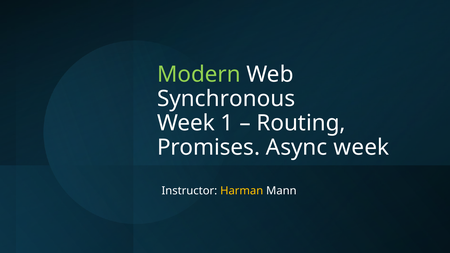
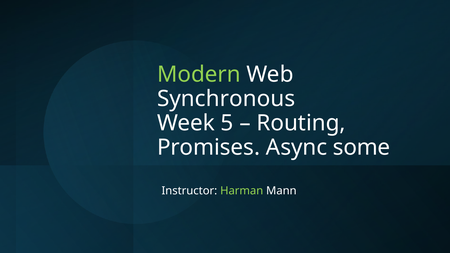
1: 1 -> 5 (227, 123)
Async week: week -> some (362, 147)
Harman colour: yellow -> light green (242, 191)
